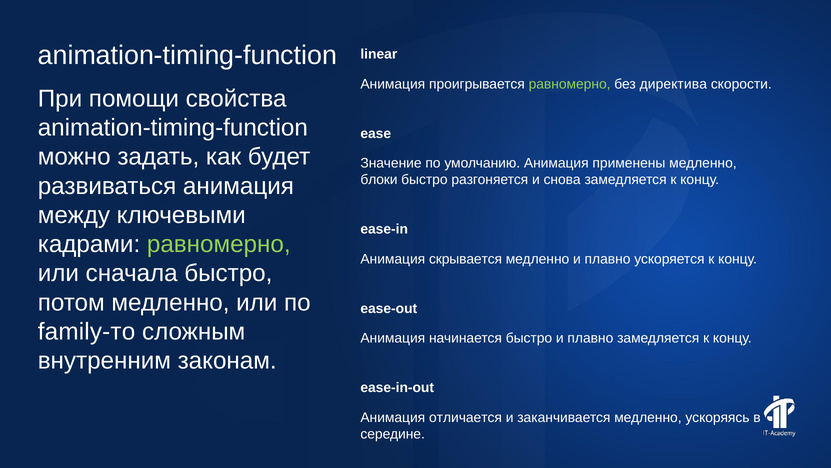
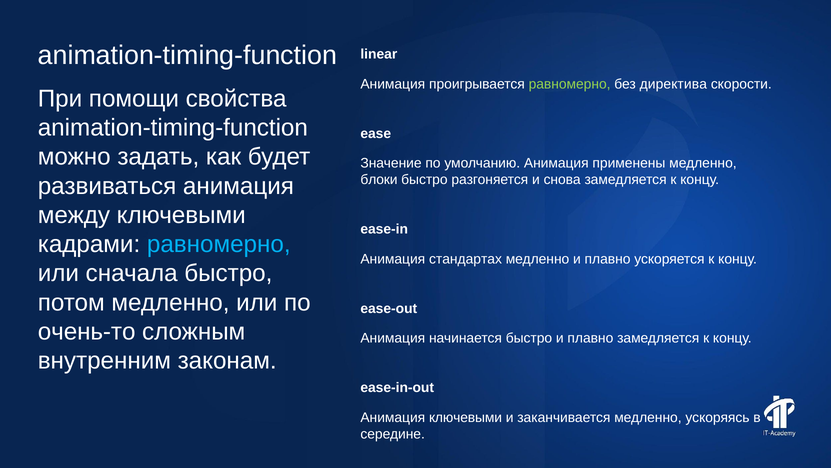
равномерно colour: light green -> light blue (219, 244)
скрывается: скрывается -> стандартах (465, 259)
family-то: family-то -> очень-то (87, 331)
Анимация отличается: отличается -> ключевыми (466, 417)
